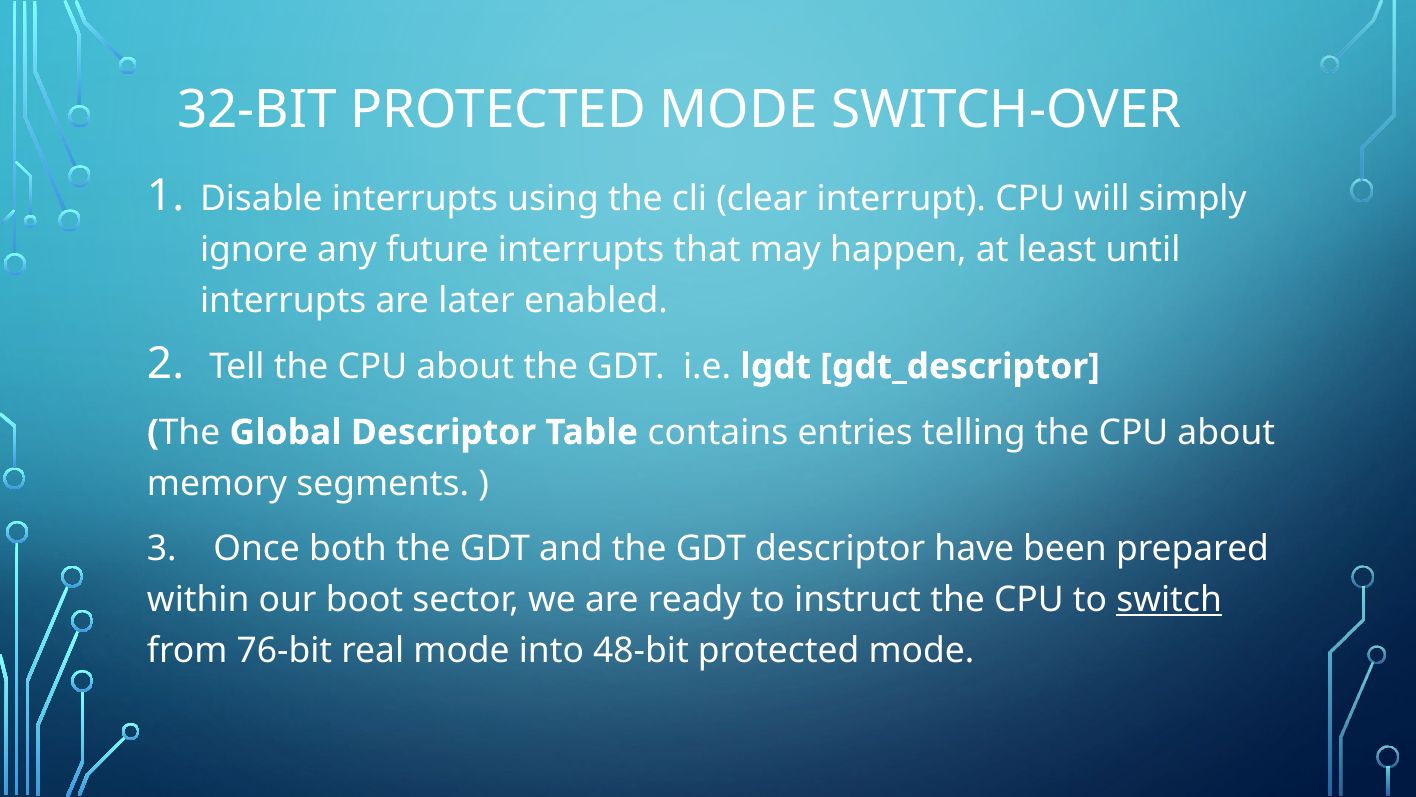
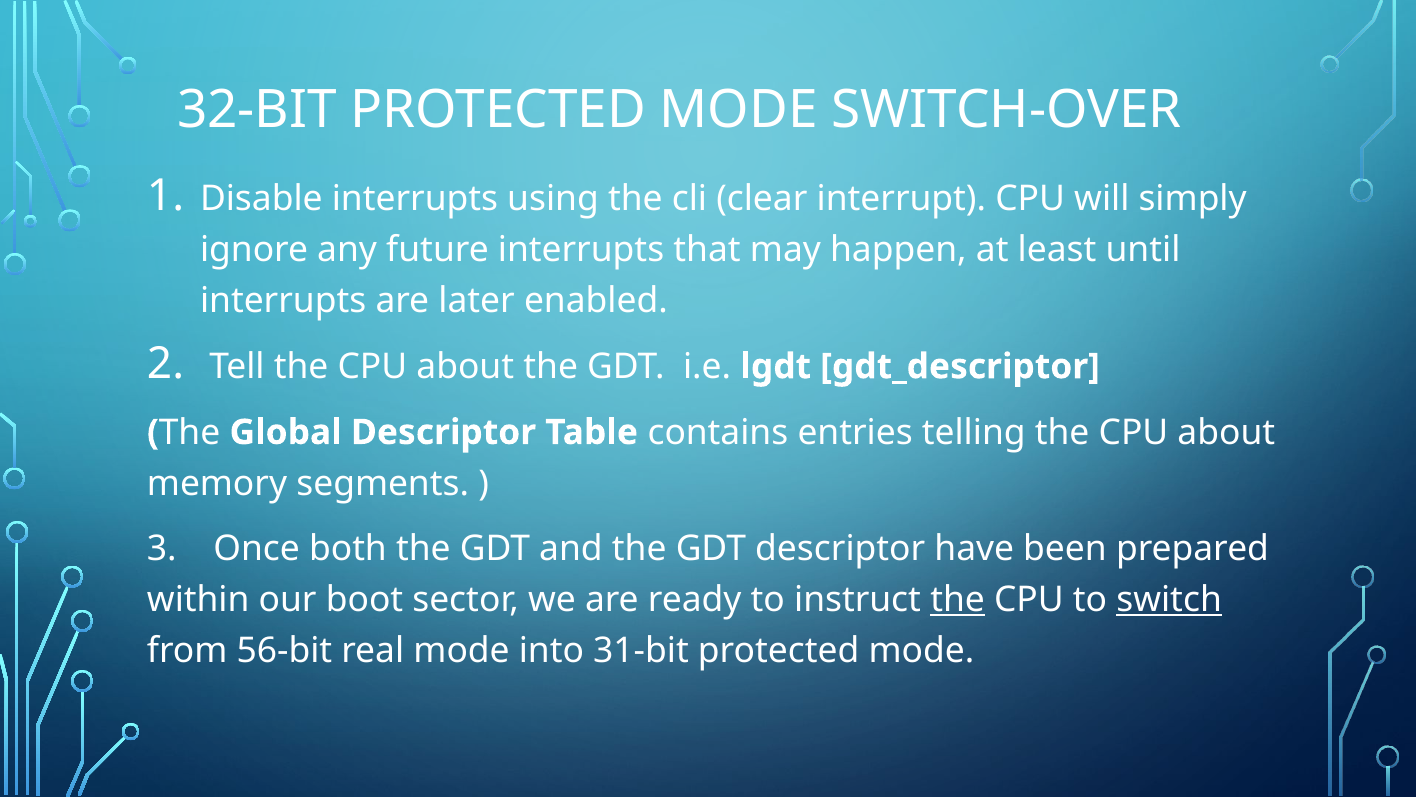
the underline: none -> present (958, 600)
76-bit: 76-bit -> 56-bit (284, 651)
48-bit: 48-bit -> 31-bit (641, 651)
